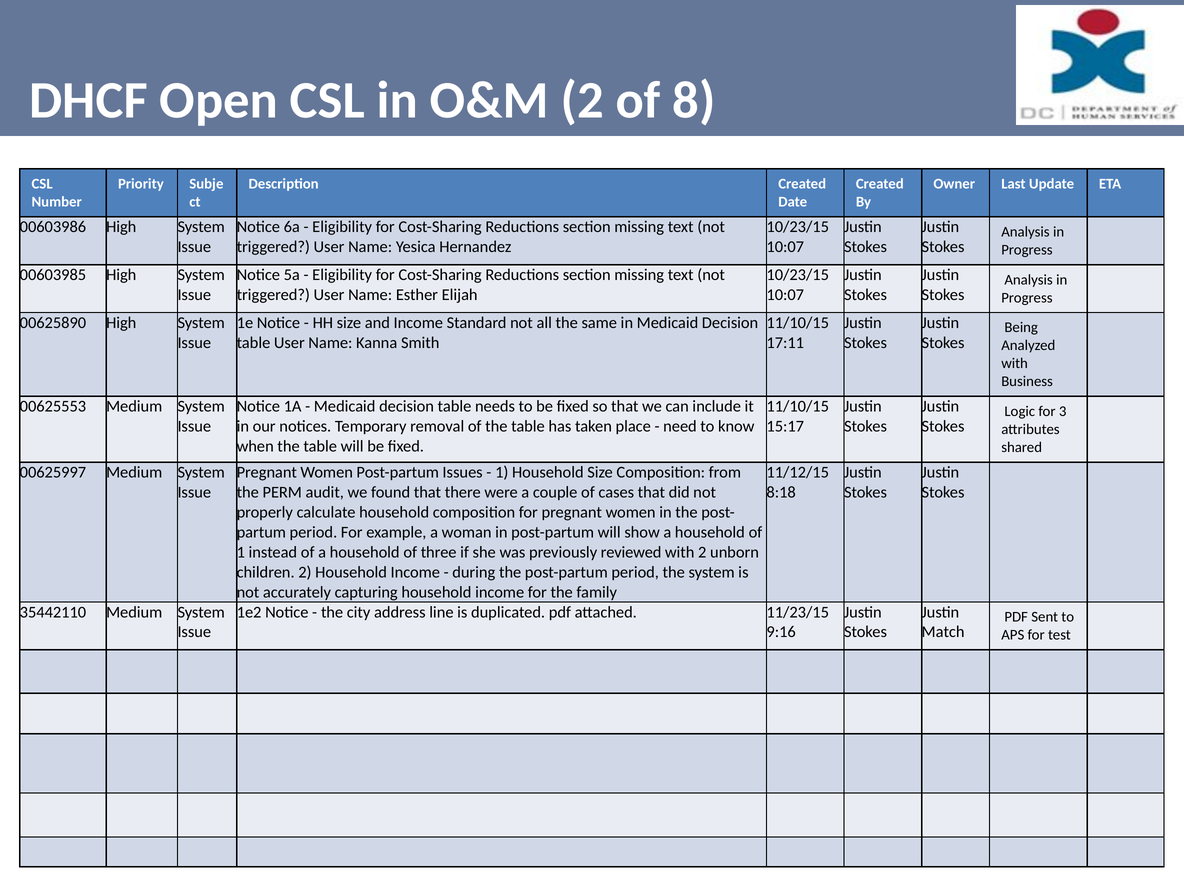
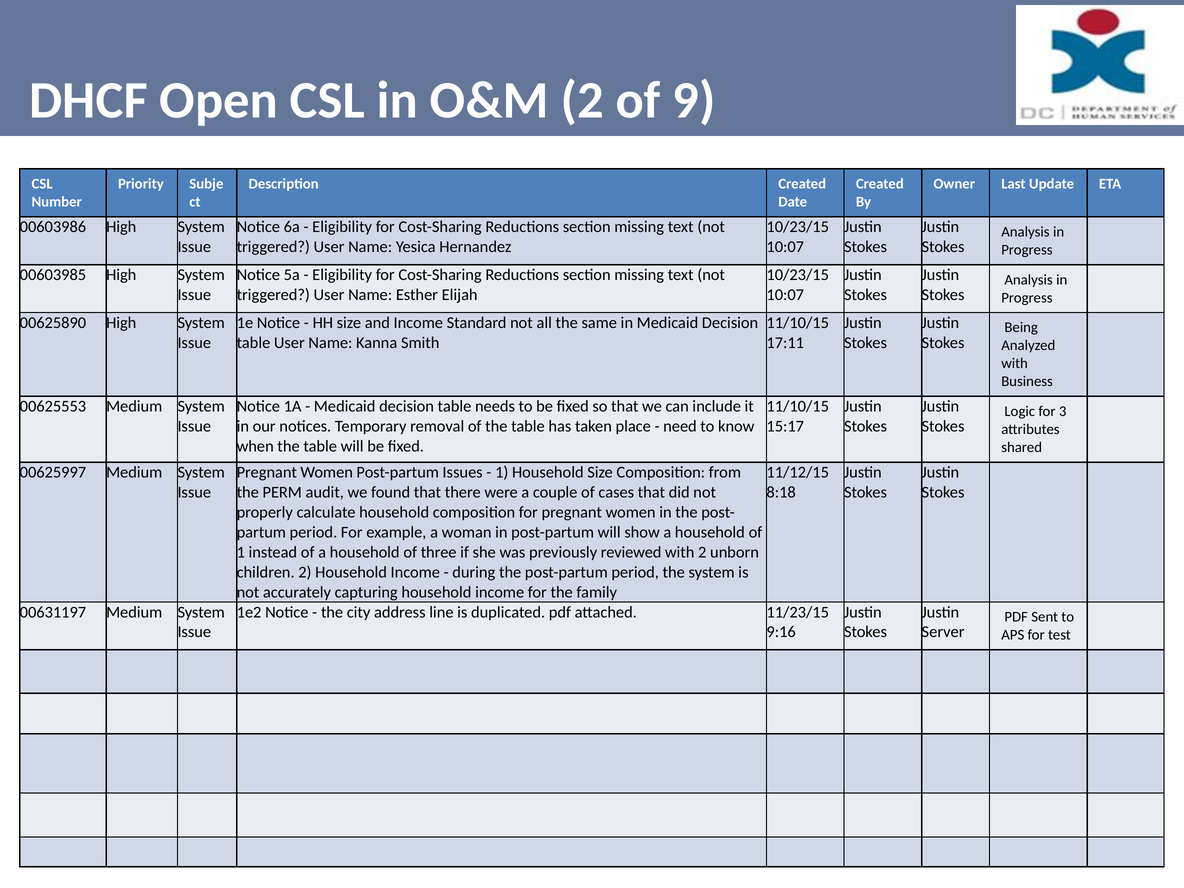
8: 8 -> 9 (694, 100)
35442110: 35442110 -> 00631197 (53, 612)
Match: Match -> Server (943, 632)
